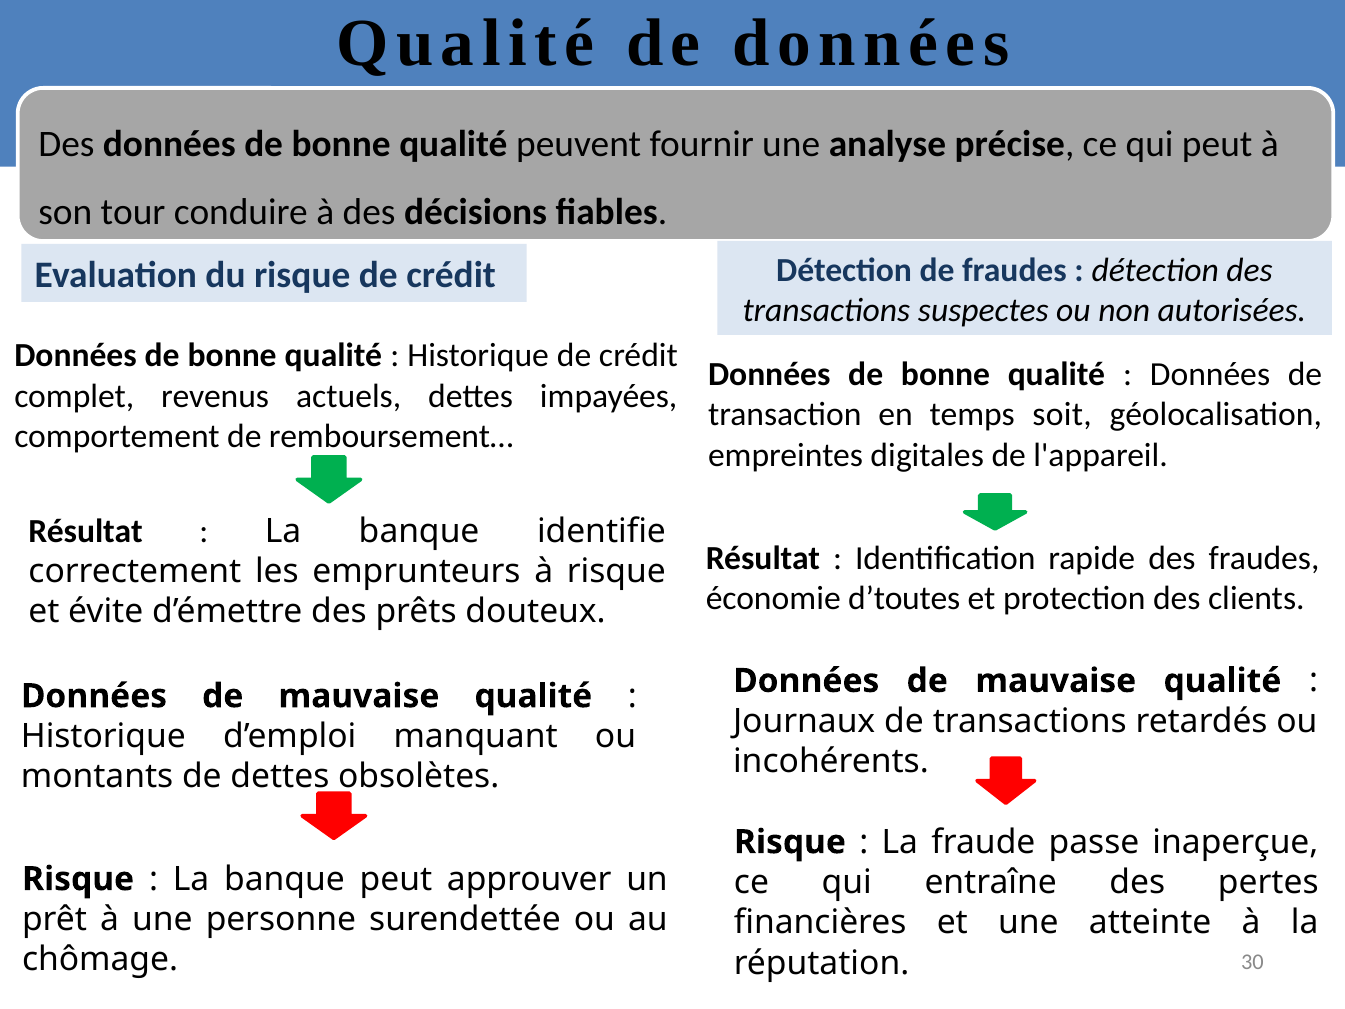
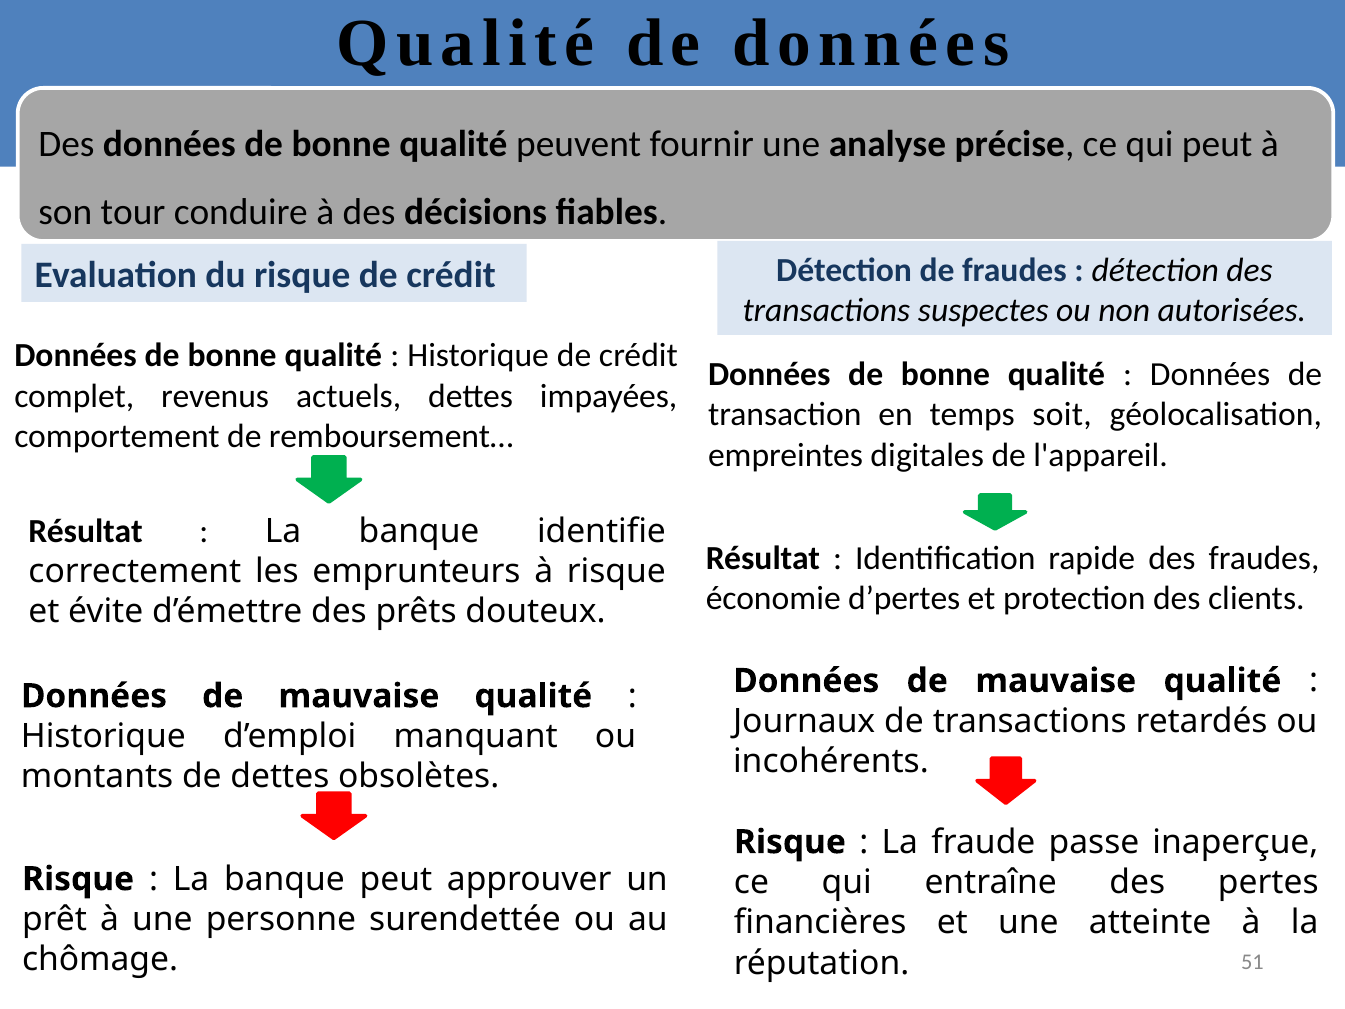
d’toutes: d’toutes -> d’pertes (904, 598)
30: 30 -> 51 (1253, 961)
